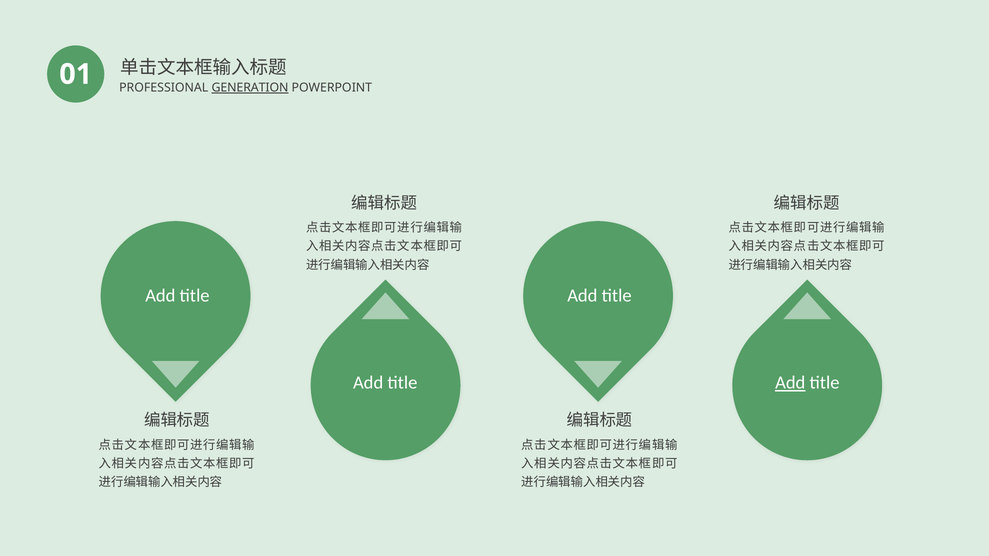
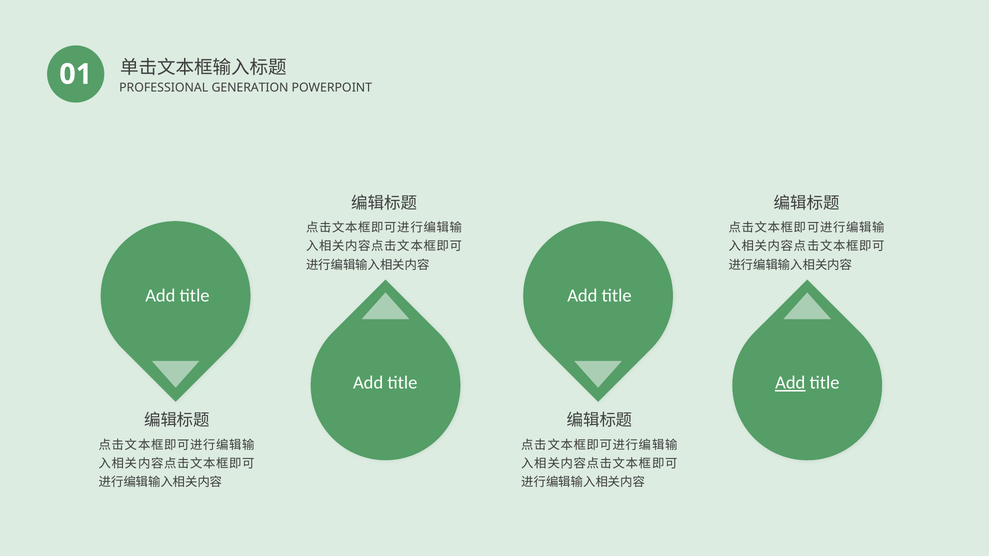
GENERATION underline: present -> none (250, 88)
